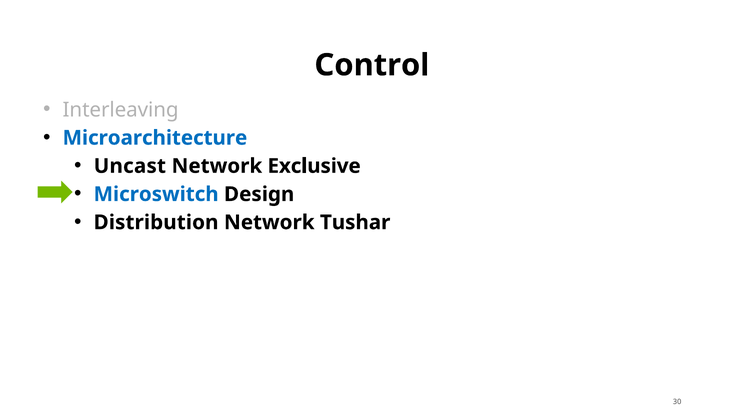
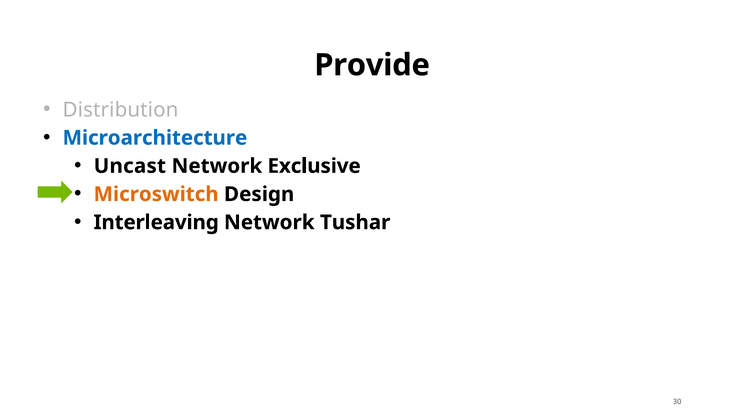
Control: Control -> Provide (372, 65)
Interleaving: Interleaving -> Distribution (121, 110)
Microswitch colour: blue -> orange (156, 194)
Distribution: Distribution -> Interleaving (156, 223)
